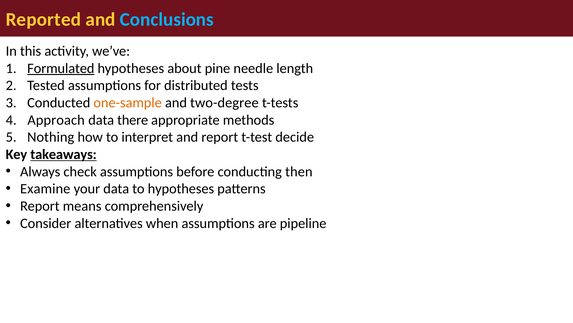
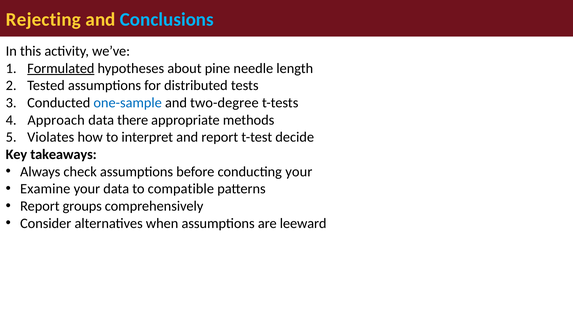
Reported: Reported -> Rejecting (43, 20)
one-sample colour: orange -> blue (128, 103)
Nothing: Nothing -> Violates (51, 137)
takeaways underline: present -> none (63, 154)
conducting then: then -> your (299, 171)
to hypotheses: hypotheses -> compatible (181, 188)
means: means -> groups (82, 206)
pipeline: pipeline -> leeward (303, 223)
